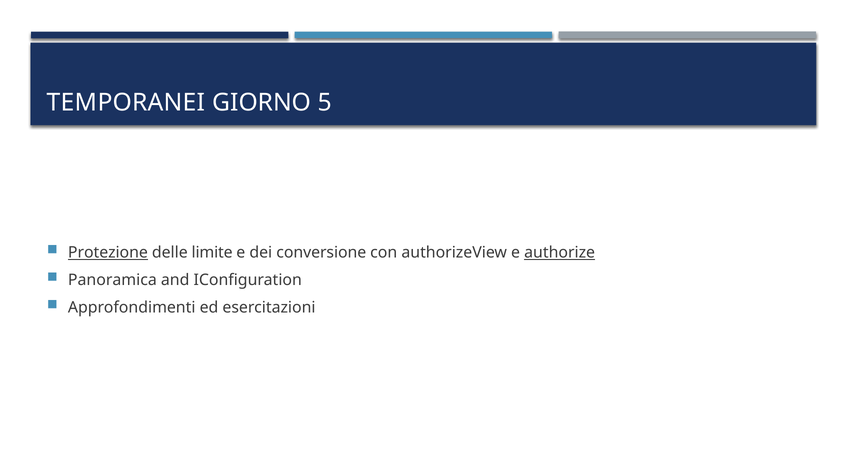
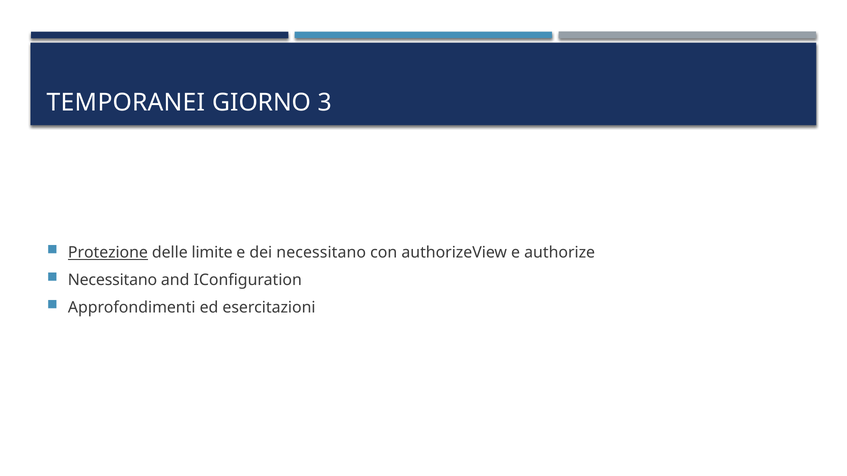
5: 5 -> 3 (325, 103)
dei conversione: conversione -> necessitano (321, 253)
authorize underline: present -> none (560, 253)
Panoramica: Panoramica -> Necessitano (112, 280)
